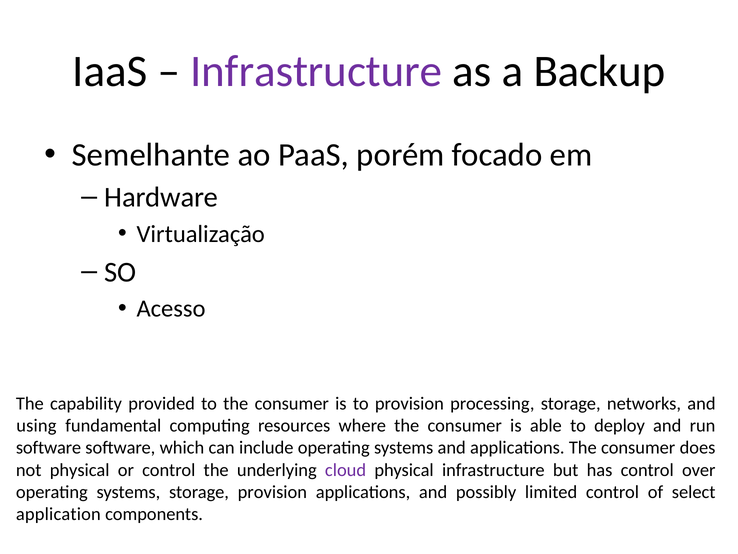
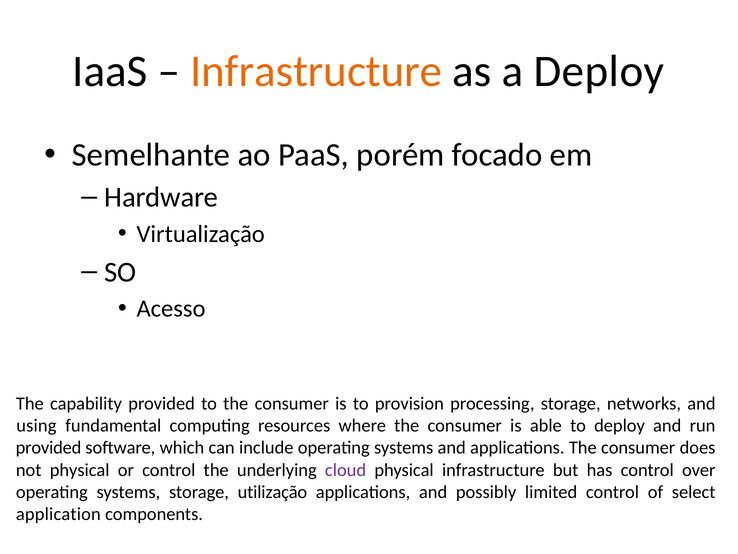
Infrastructure colour: purple -> orange (316, 71)
a Backup: Backup -> Deploy (599, 71)
software: software -> provided (49, 447)
storage provision: provision -> utilização (272, 492)
